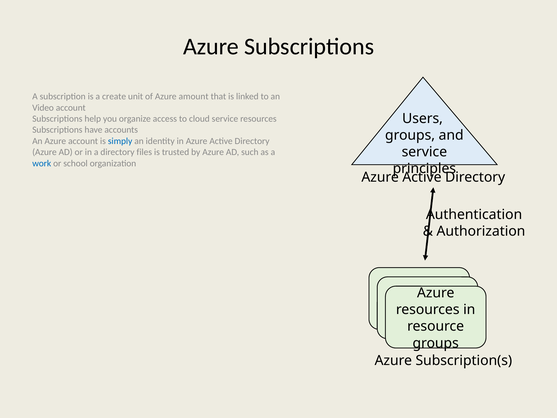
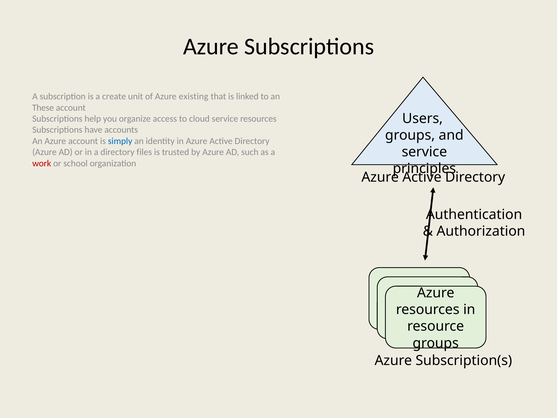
amount: amount -> existing (194, 96)
Video: Video -> These (43, 108)
work colour: blue -> red (42, 163)
